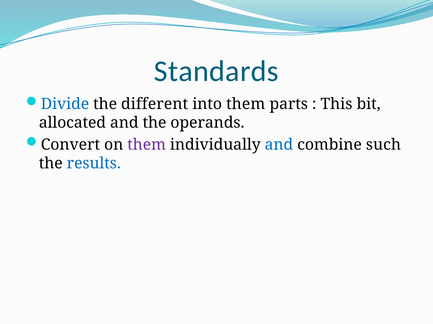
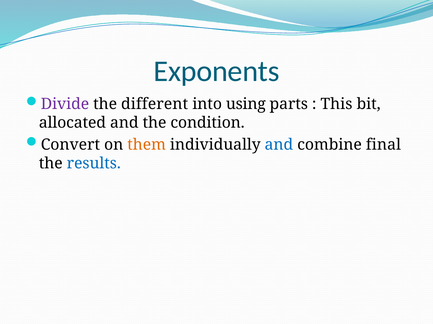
Standards: Standards -> Exponents (217, 72)
Divide colour: blue -> purple (65, 104)
into them: them -> using (246, 104)
operands: operands -> condition (208, 123)
them colour: purple -> orange (147, 145)
such: such -> final (383, 145)
